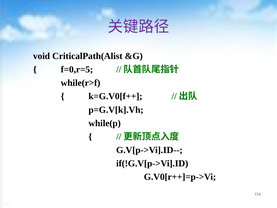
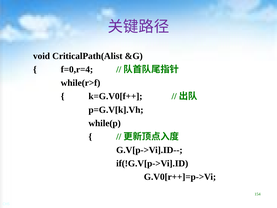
f=0,r=5: f=0,r=5 -> f=0,r=4 (77, 69)
